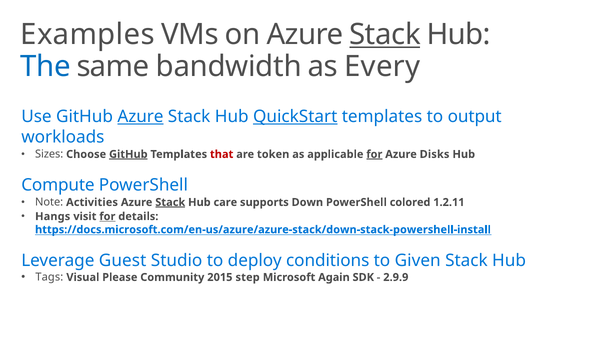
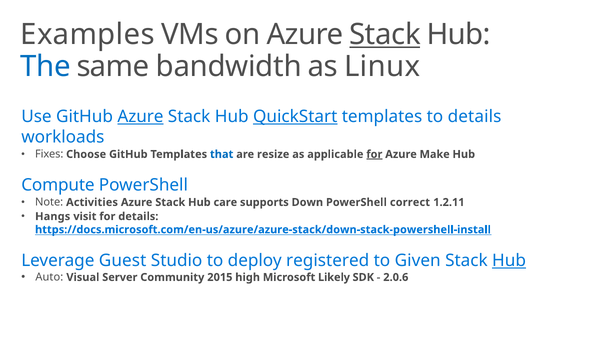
Every: Every -> Linux (382, 66)
to output: output -> details (475, 116)
Sizes: Sizes -> Fixes (49, 154)
GitHub underline: present -> none (128, 154)
that colour: red -> blue (222, 154)
token: token -> resize (273, 154)
Disks: Disks -> Make (435, 154)
Stack underline: present -> none (170, 202)
colored: colored -> correct (410, 202)
for underline: present -> none (107, 216)
conditions: conditions -> registered (328, 260)
Hub underline: none -> present (509, 260)
Tags: Tags -> Auto (49, 277)
Please: Please -> Server (120, 277)
step: step -> high (248, 277)
Again: Again -> Likely (334, 277)
2.9.9: 2.9.9 -> 2.0.6 (396, 277)
